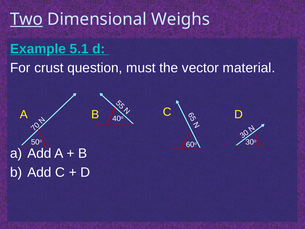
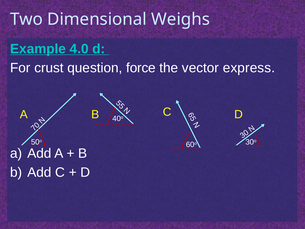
Two underline: present -> none (27, 19)
5.1: 5.1 -> 4.0 (79, 49)
must: must -> force (141, 68)
material: material -> express (249, 68)
